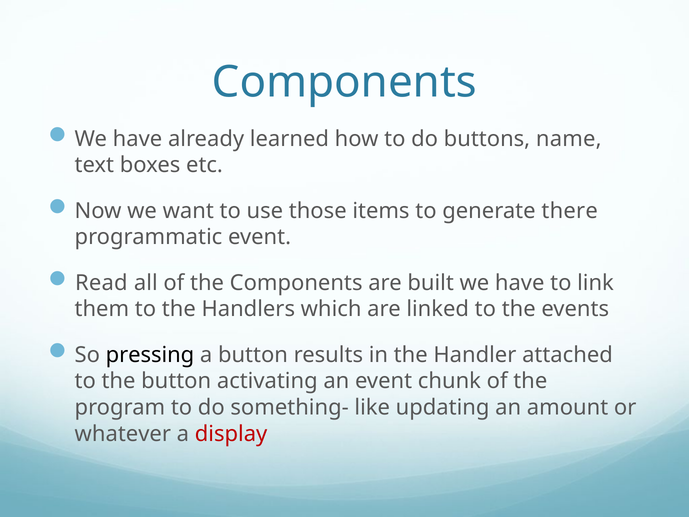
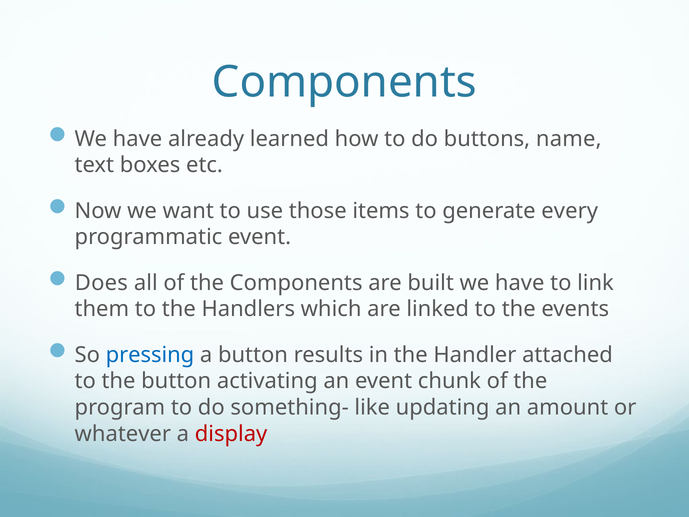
there: there -> every (570, 211)
Read: Read -> Does (101, 283)
pressing colour: black -> blue (150, 355)
